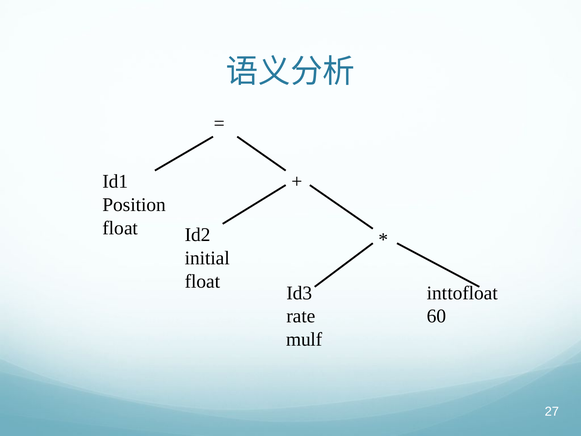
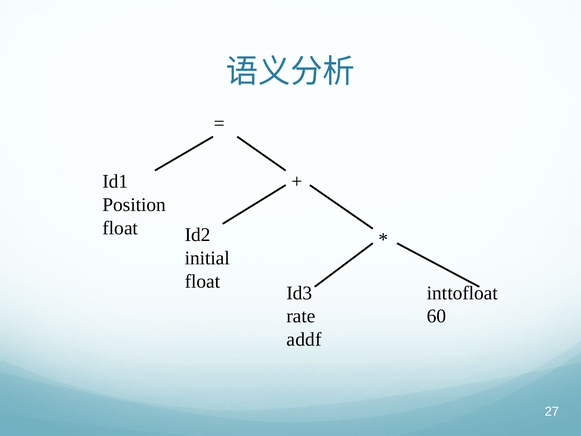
mulf: mulf -> addf (304, 339)
